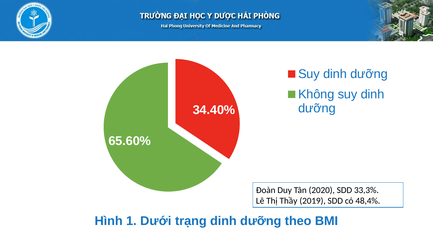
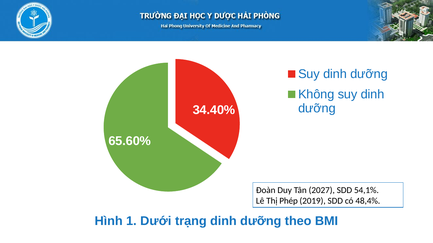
2020: 2020 -> 2027 (322, 191)
33,3%: 33,3% -> 54,1% (366, 191)
Thầy: Thầy -> Phép (289, 201)
